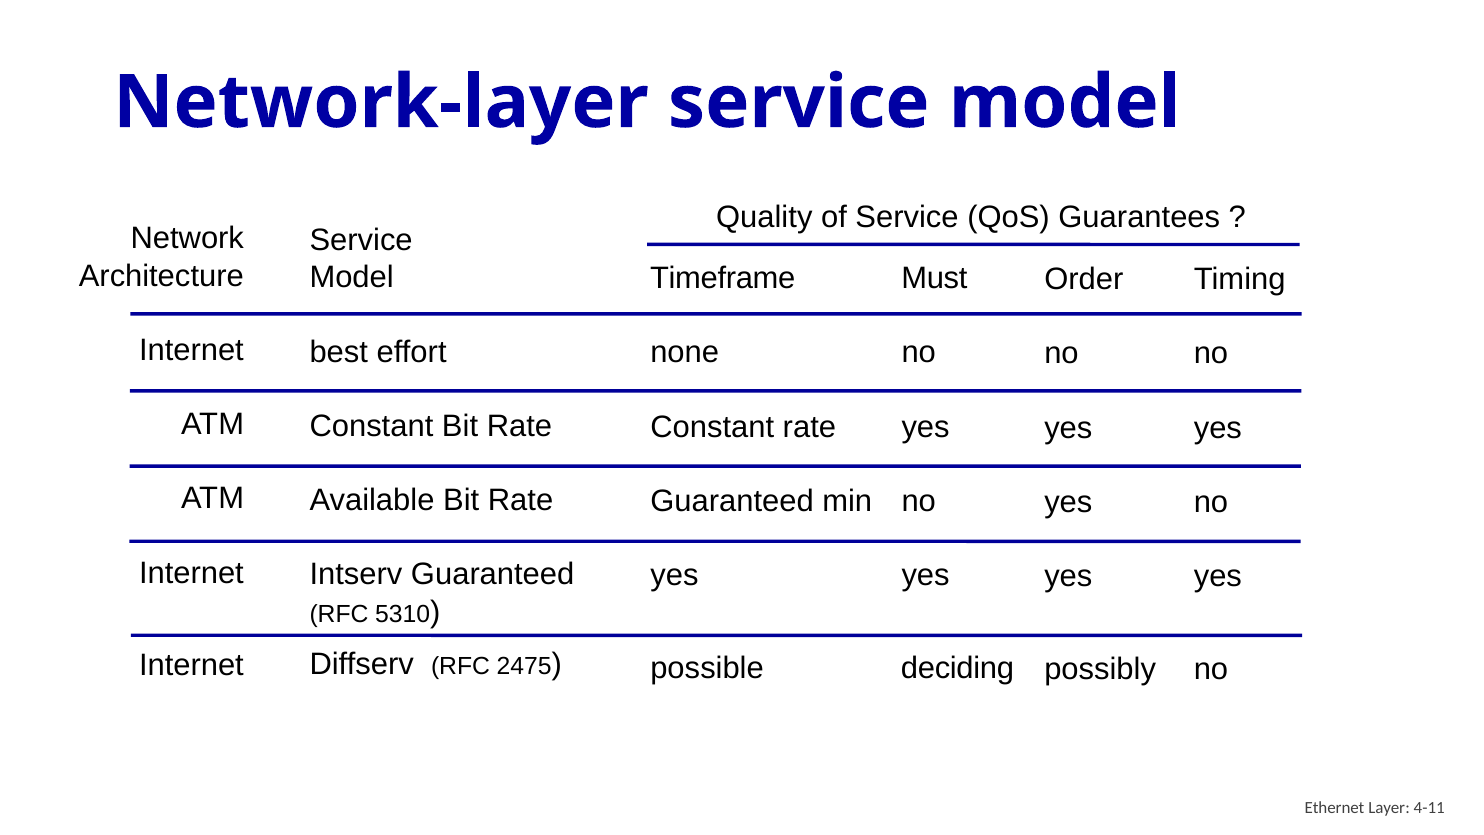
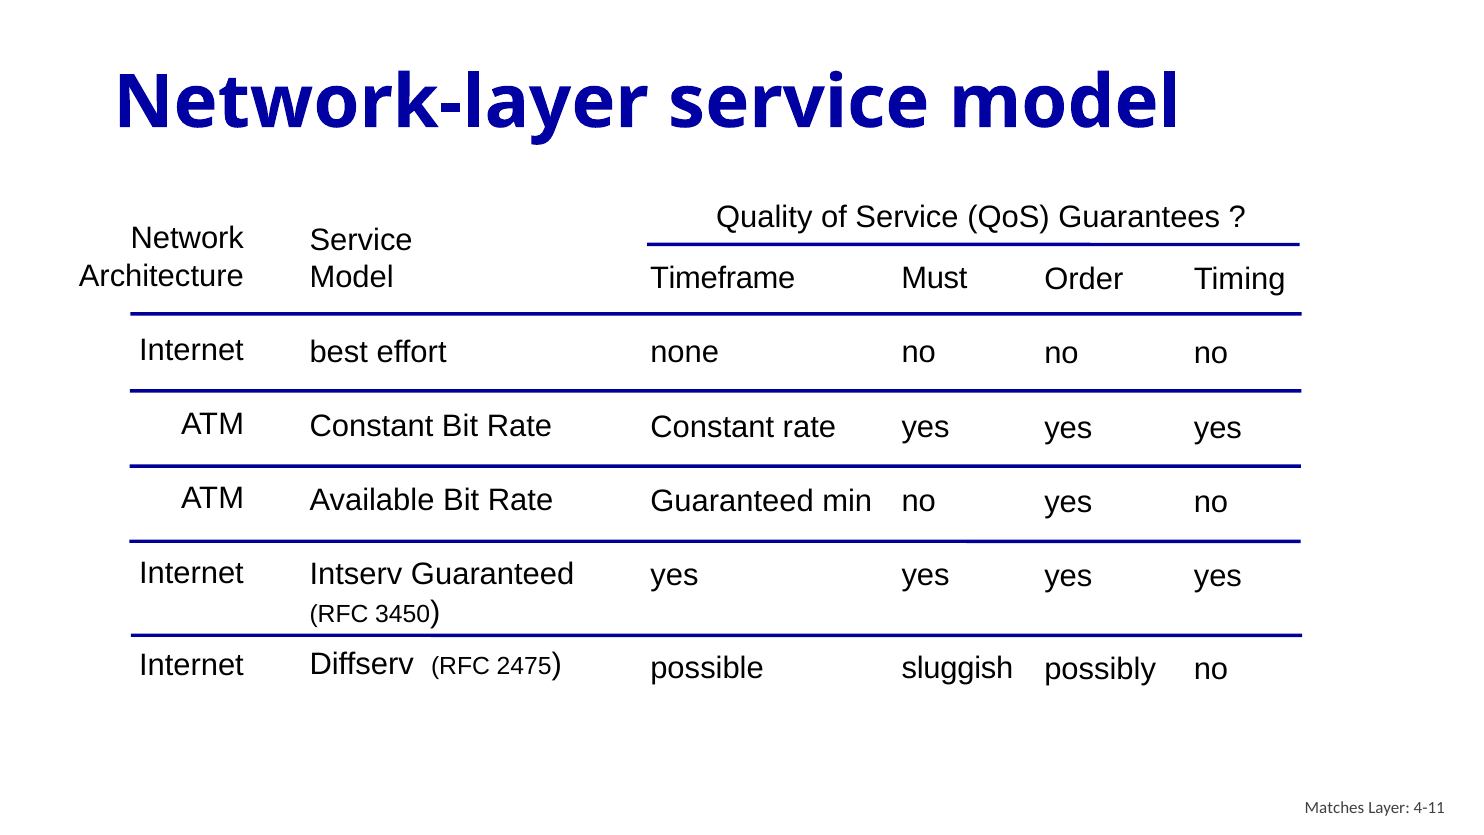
5310: 5310 -> 3450 (403, 614)
deciding: deciding -> sluggish (957, 668)
Ethernet: Ethernet -> Matches (1335, 807)
